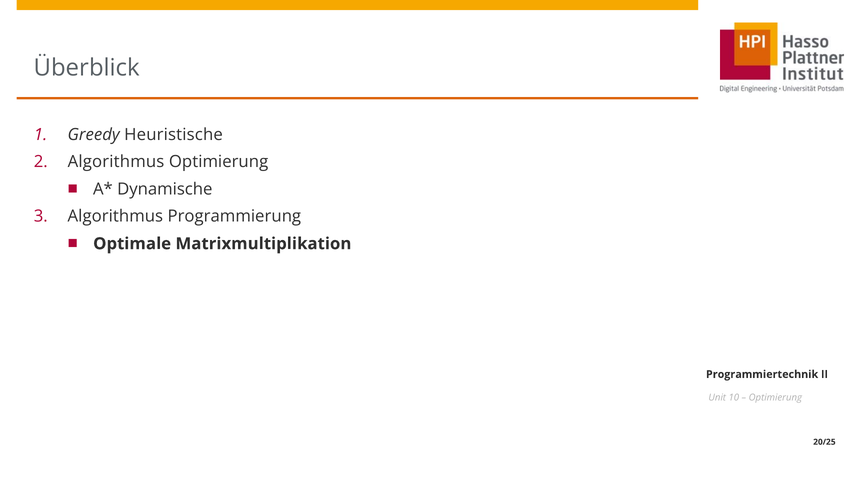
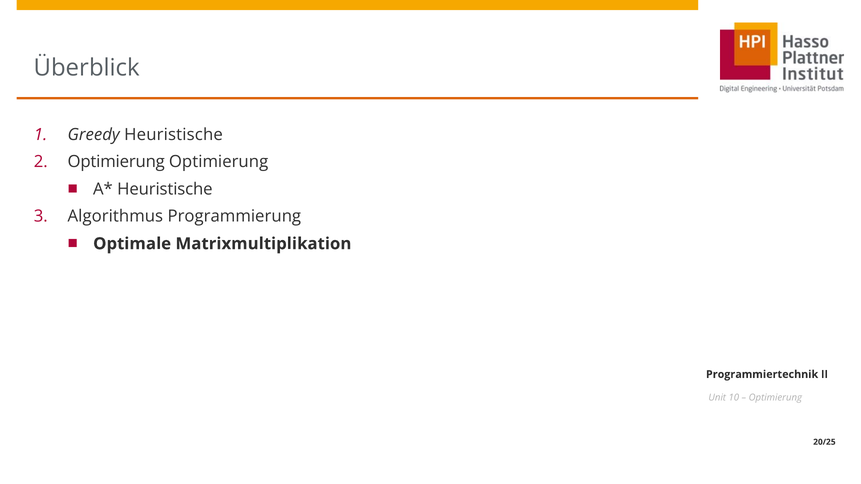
Algorithmus: Algorithmus -> Optimierung (116, 162)
Dynamische: Dynamische -> Heuristische (165, 189)
